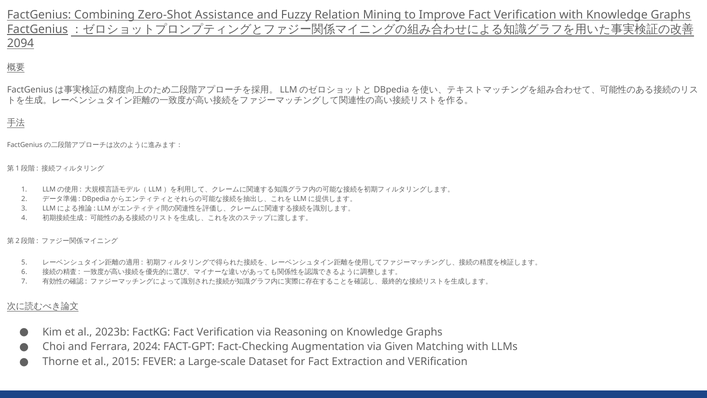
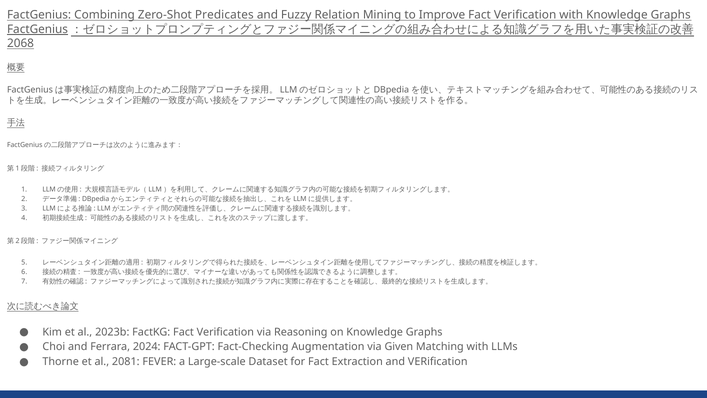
Assistance: Assistance -> Predicates (224, 15)
2094: 2094 -> 2068 (21, 43)
2015: 2015 -> 2081 (126, 361)
